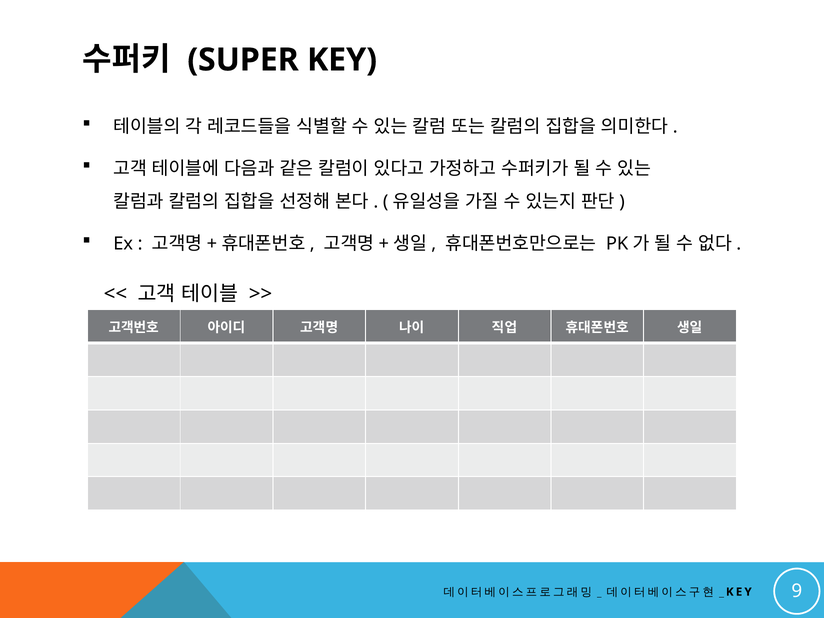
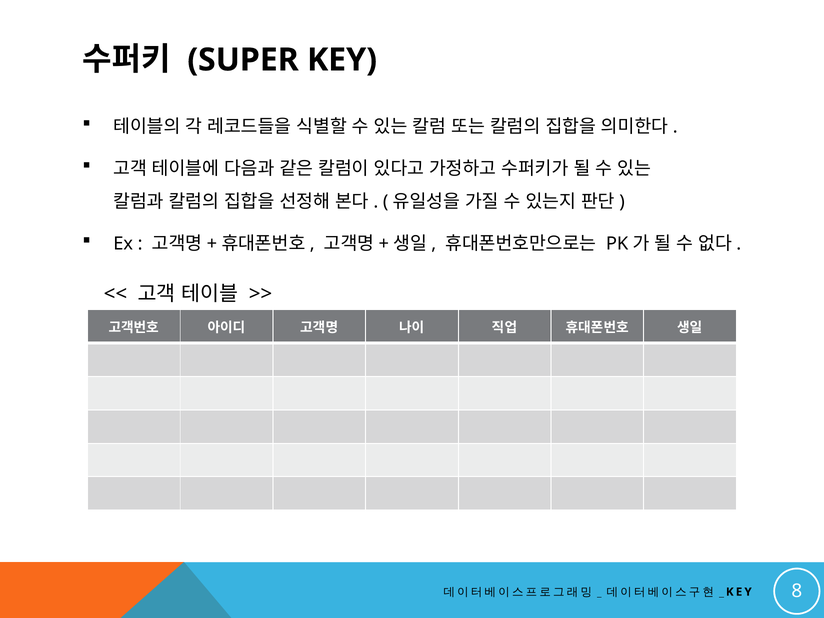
9: 9 -> 8 (797, 591)
